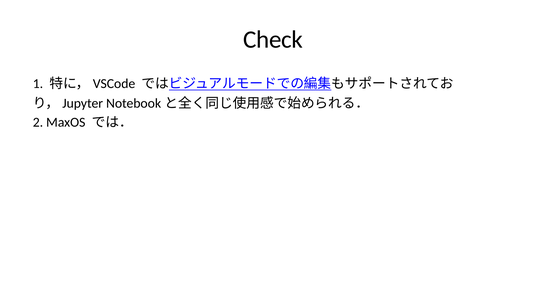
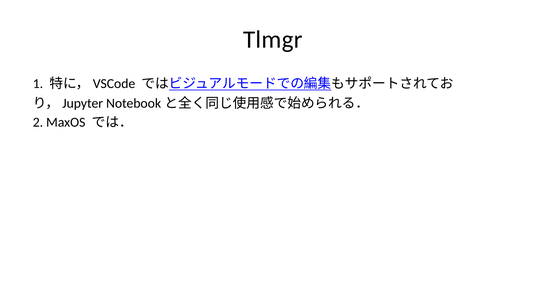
Check: Check -> Tlmgr (273, 40)
